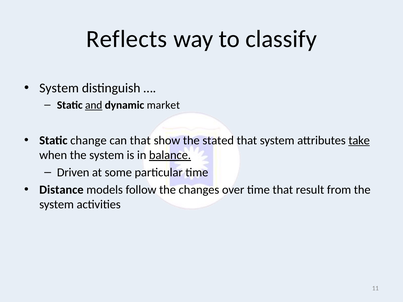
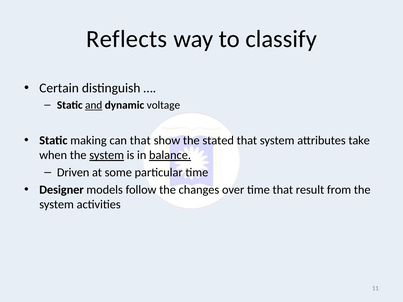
System: System -> Certain (59, 88)
market: market -> voltage (163, 105)
change: change -> making (89, 141)
take underline: present -> none (359, 141)
system underline: none -> present (107, 155)
Distance: Distance -> Designer (62, 190)
